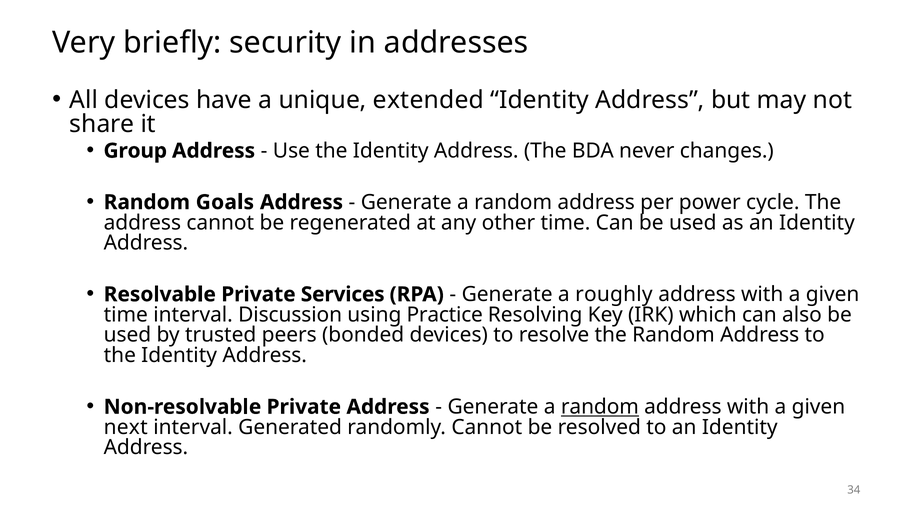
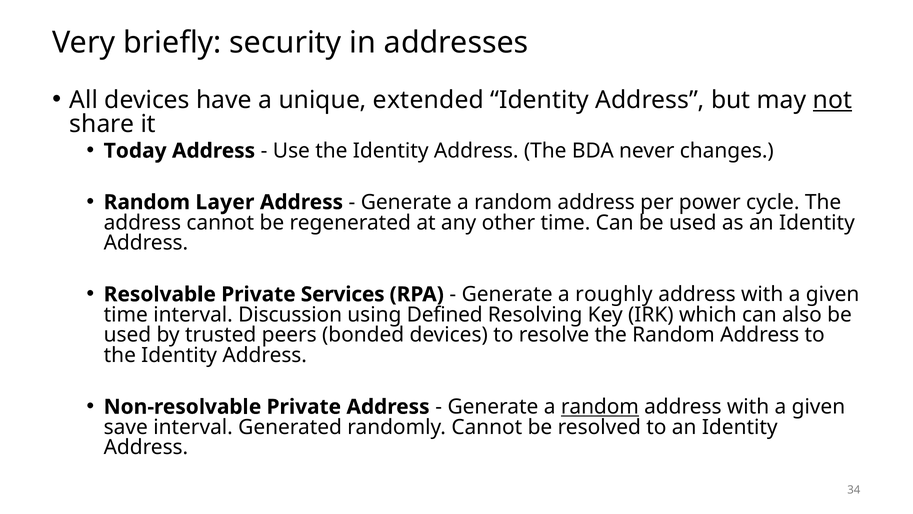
not underline: none -> present (832, 100)
Group: Group -> Today (135, 151)
Goals: Goals -> Layer (225, 202)
Practice: Practice -> Defined (445, 314)
next: next -> save (126, 427)
